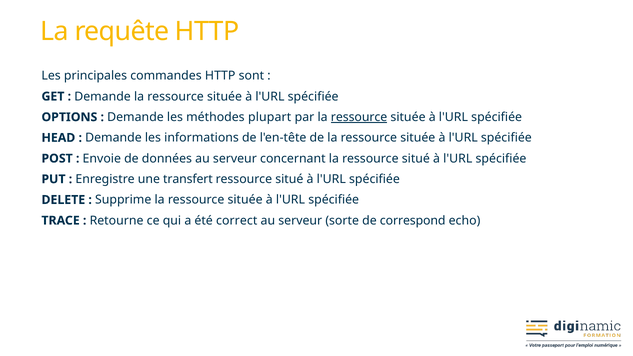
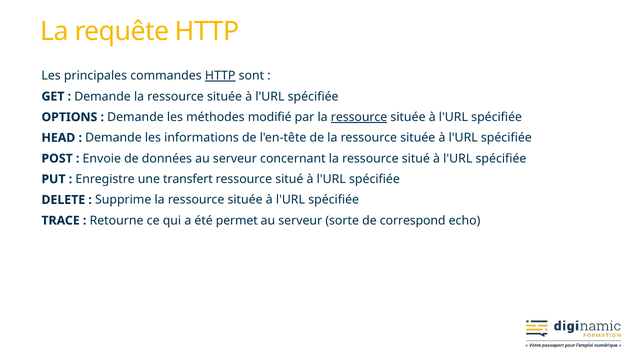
HTTP underline: none -> present (220, 76)
plupart: plupart -> modifié (270, 117)
correct: correct -> permet (237, 221)
